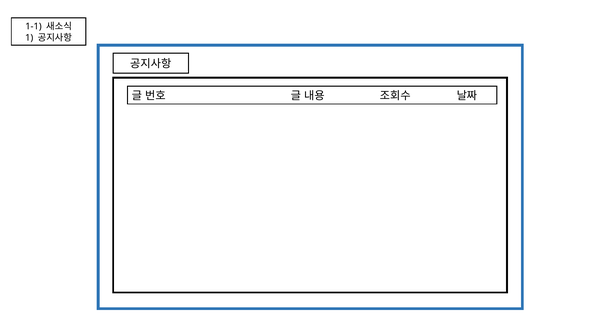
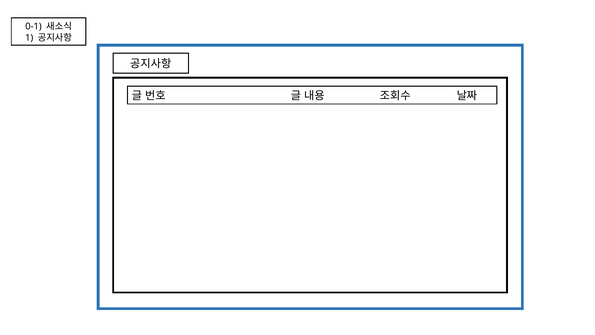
1-1: 1-1 -> 0-1 (33, 27)
